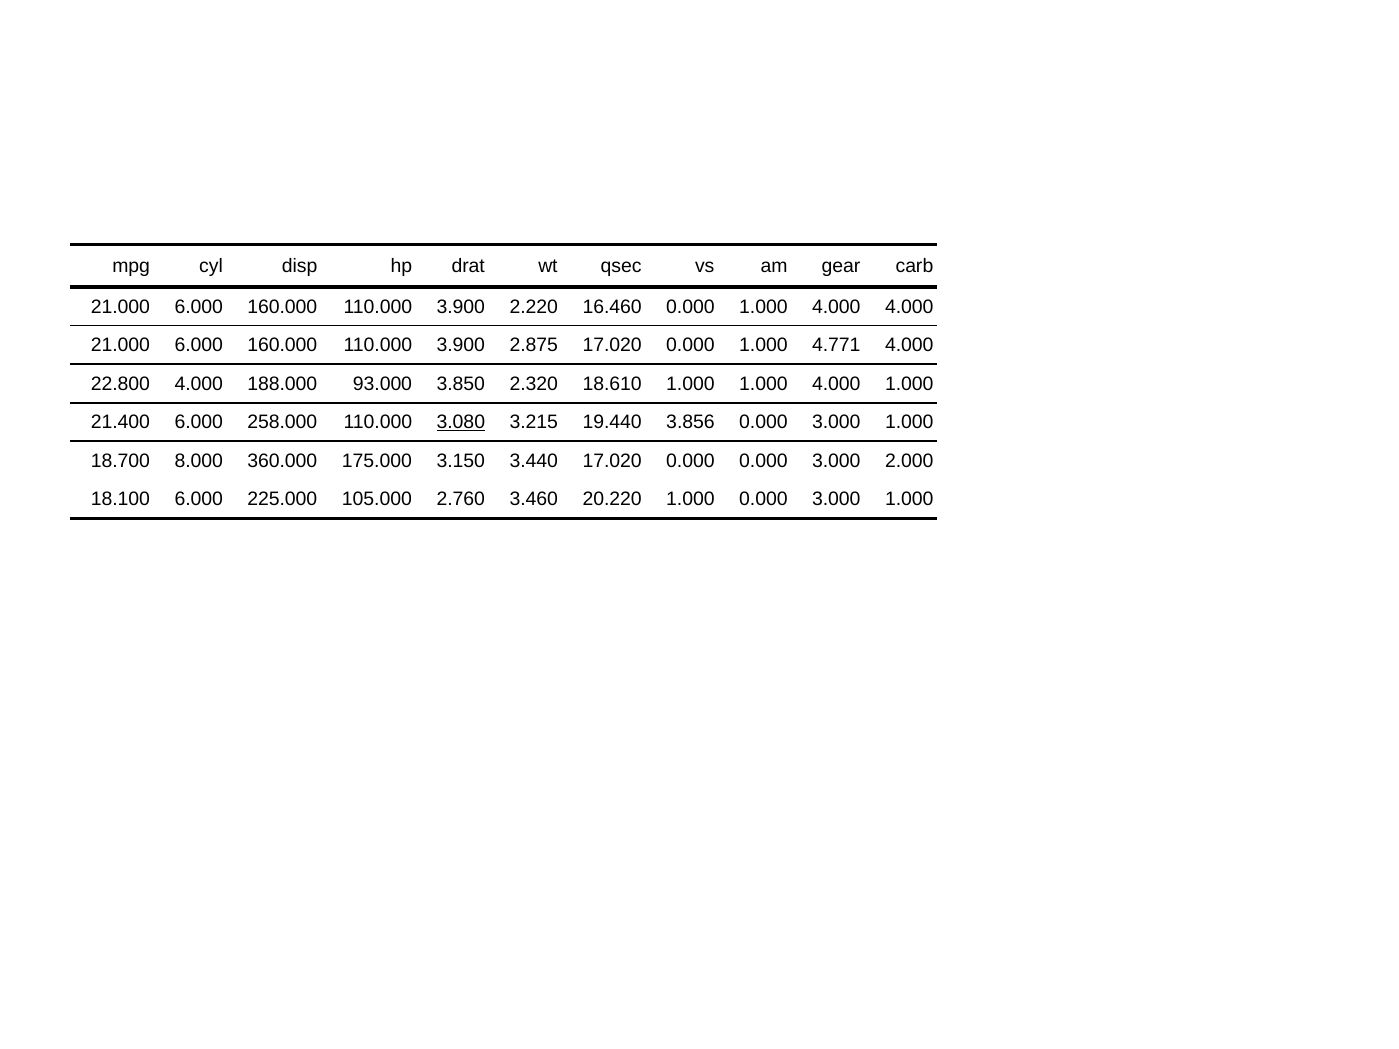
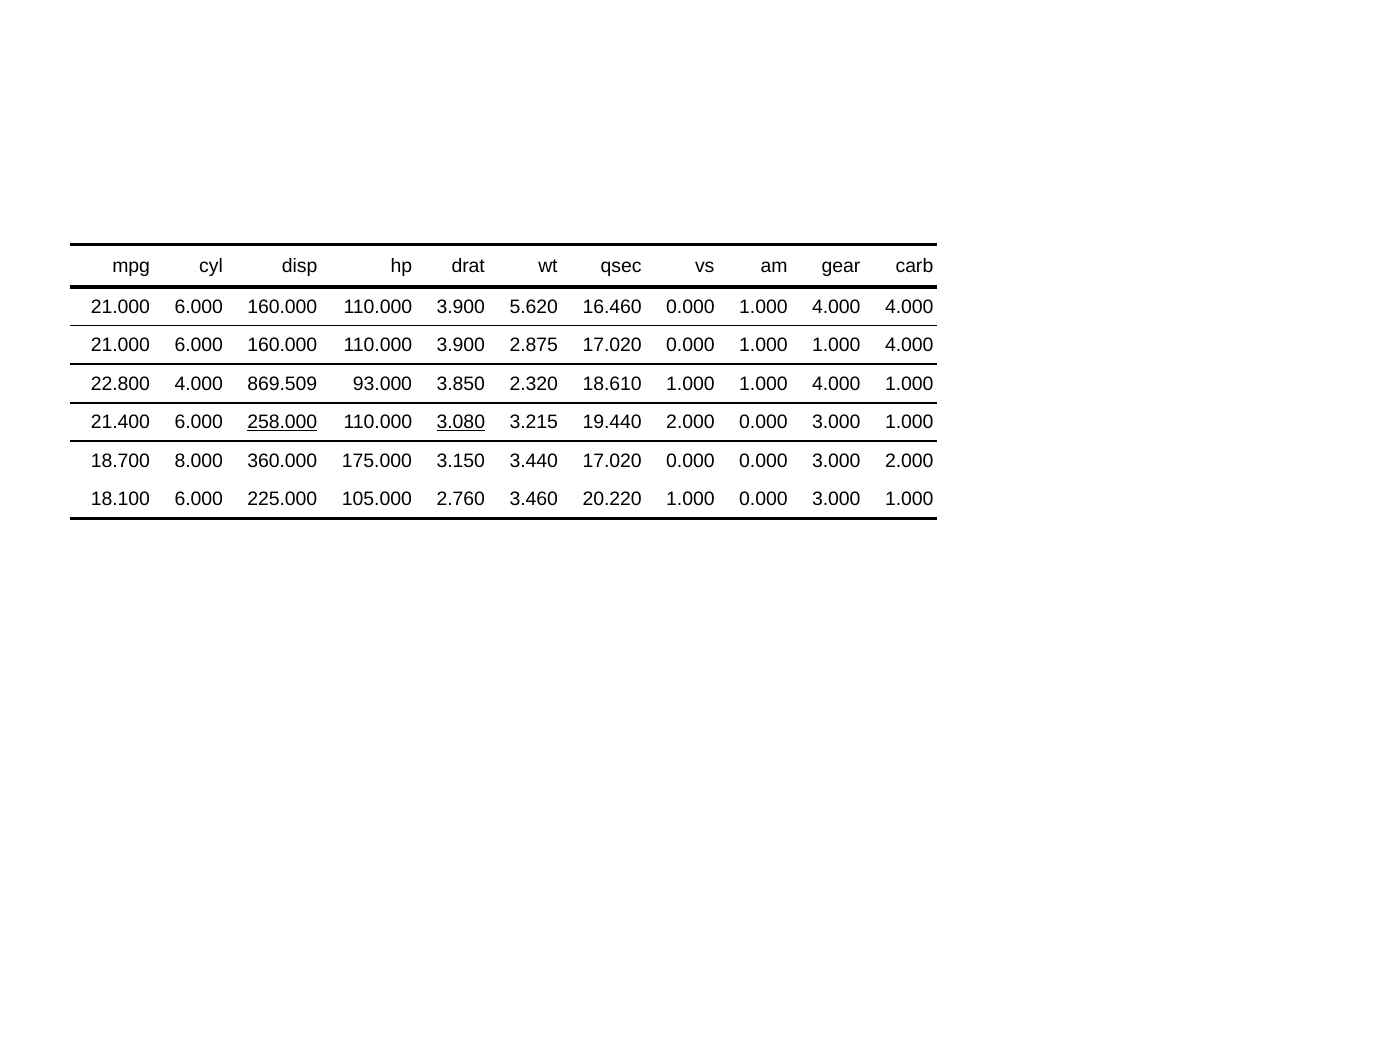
2.220: 2.220 -> 5.620 (534, 307)
0.000 1.000 4.771: 4.771 -> 1.000 (836, 345)
188.000: 188.000 -> 869.509 (282, 384)
258.000 underline: none -> present (282, 422)
19.440 3.856: 3.856 -> 2.000 (690, 422)
